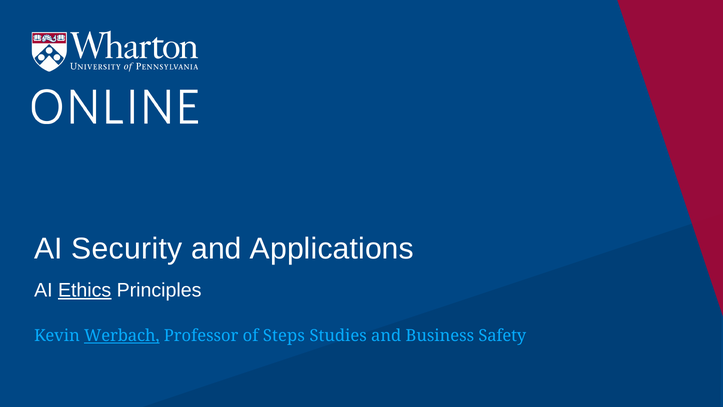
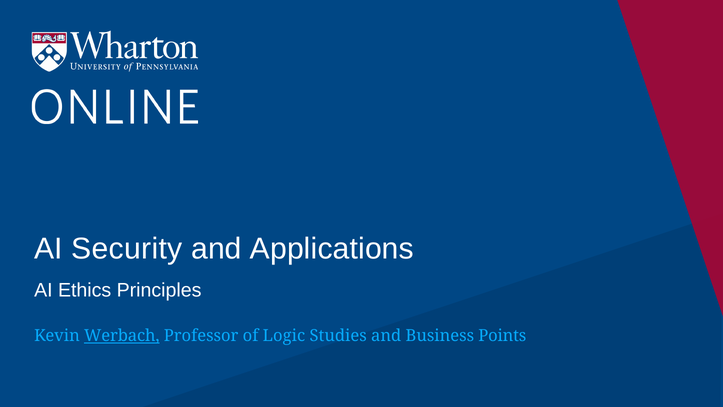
Ethics underline: present -> none (85, 290)
Steps: Steps -> Logic (284, 335)
Safety: Safety -> Points (502, 335)
